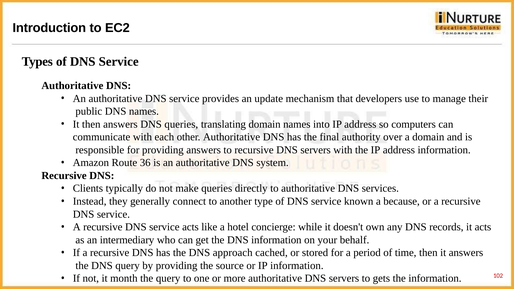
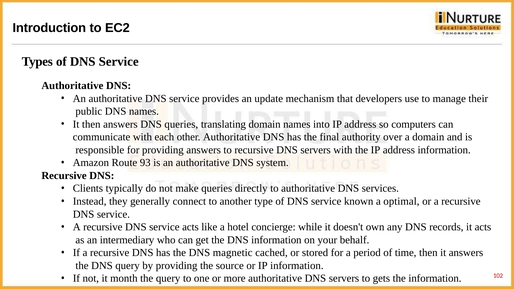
36: 36 -> 93 (145, 163)
because: because -> optimal (401, 201)
approach: approach -> magnetic (233, 253)
